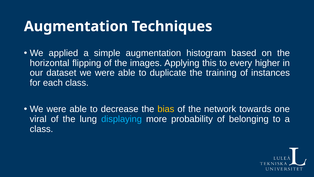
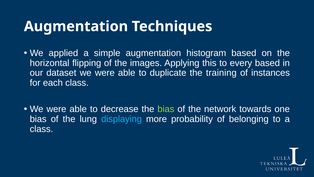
every higher: higher -> based (267, 63)
bias colour: yellow -> light green (166, 109)
viral: viral -> bias (38, 119)
